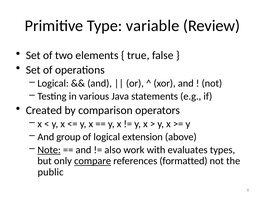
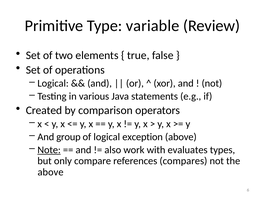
extension: extension -> exception (143, 137)
compare underline: present -> none (93, 161)
formatted: formatted -> compares (183, 161)
public: public -> above (51, 172)
